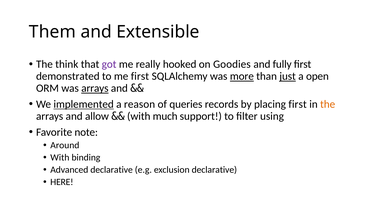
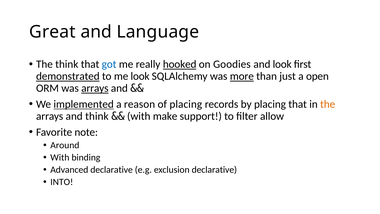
Them: Them -> Great (52, 32)
Extensible: Extensible -> Language (158, 32)
got colour: purple -> blue (109, 64)
hooked underline: none -> present (180, 64)
and fully: fully -> look (282, 64)
demonstrated underline: none -> present (68, 76)
me first: first -> look (140, 76)
just underline: present -> none (288, 76)
of queries: queries -> placing (186, 104)
placing first: first -> that (298, 104)
and allow: allow -> think (97, 116)
much: much -> make (165, 116)
using: using -> allow (272, 116)
HERE: HERE -> INTO (62, 182)
